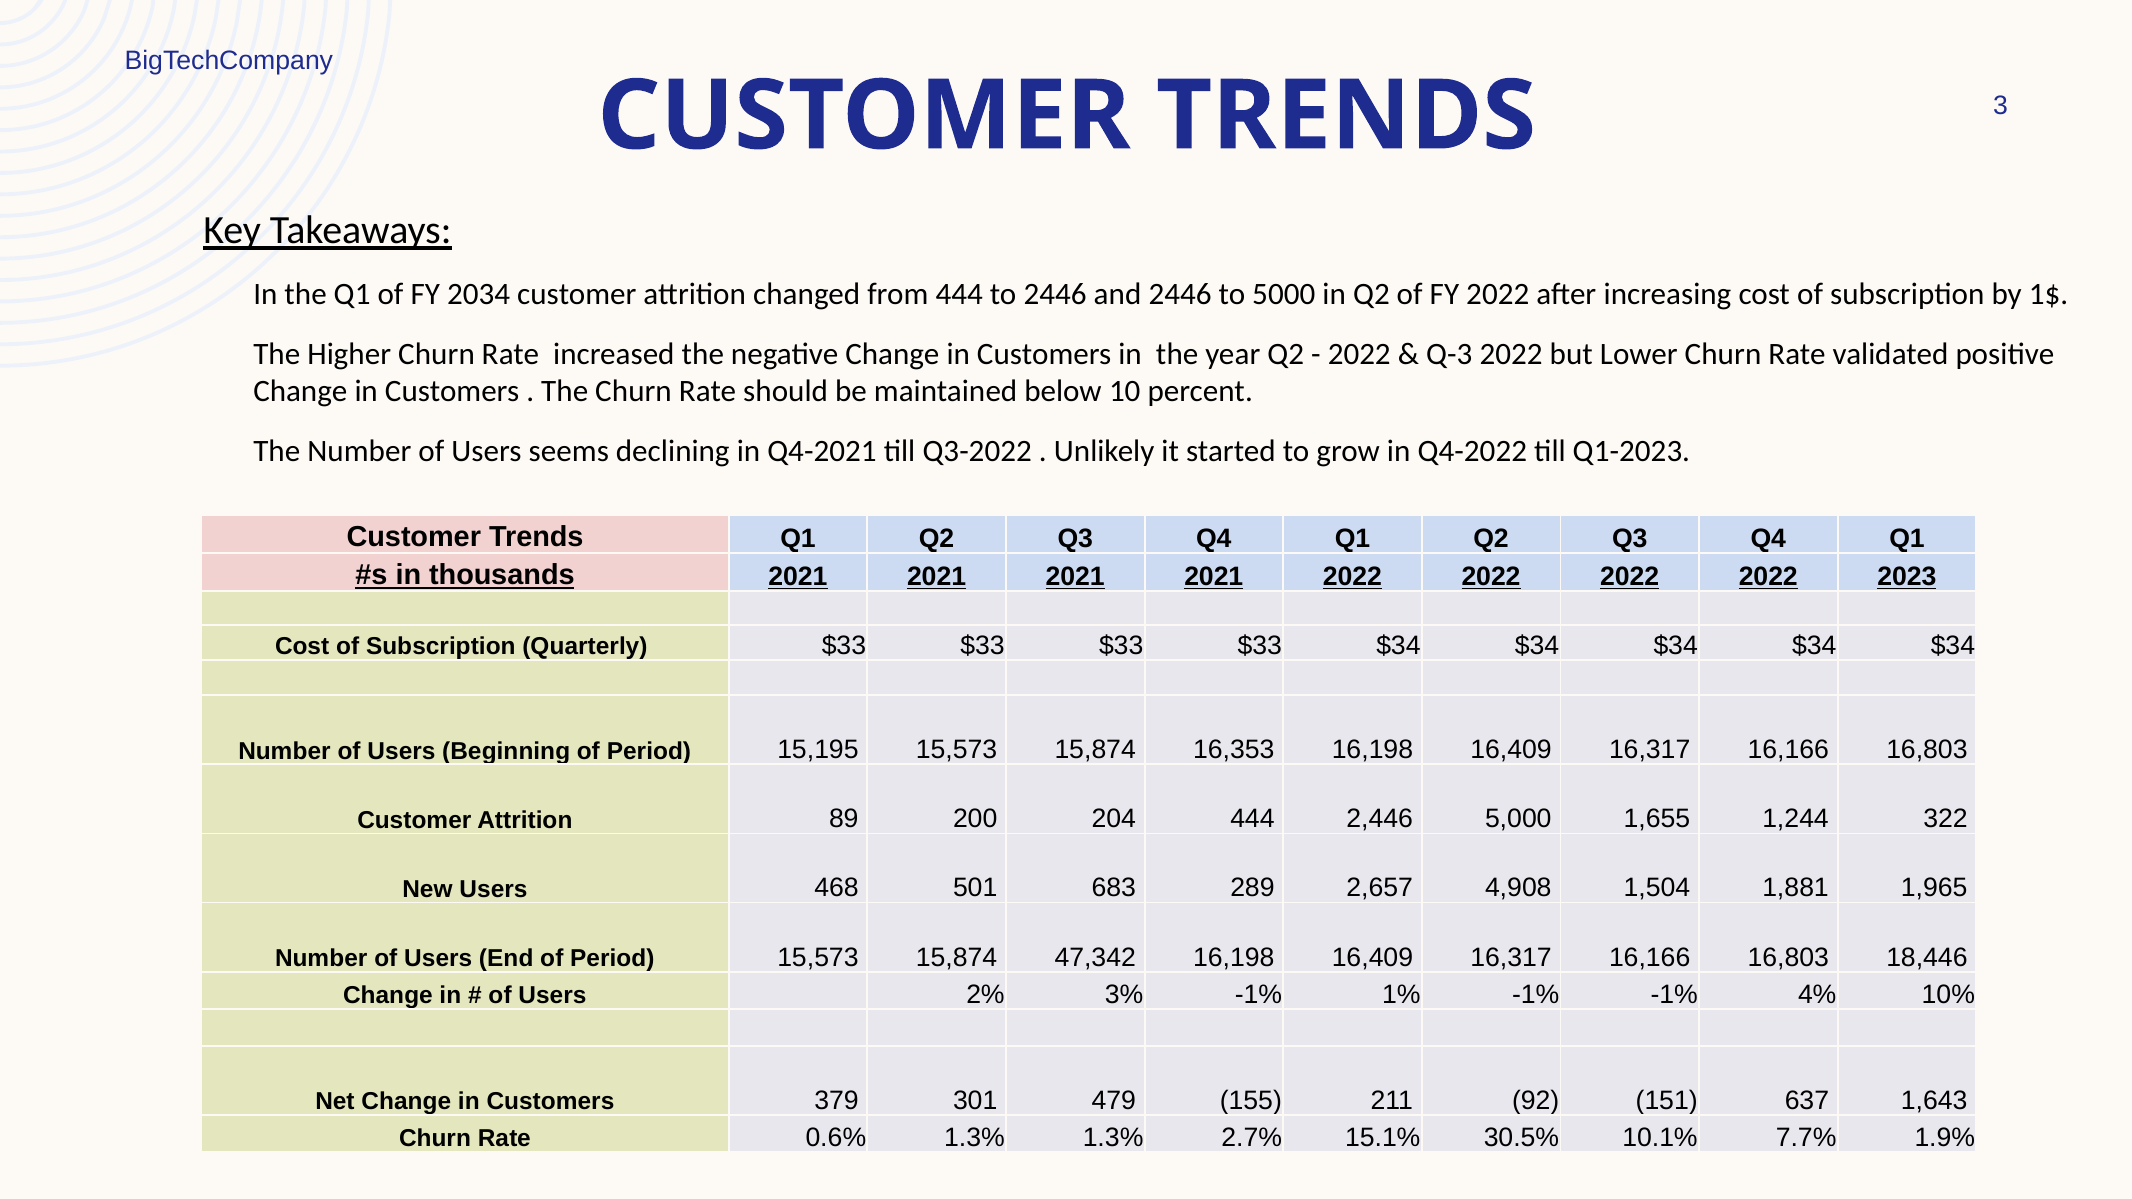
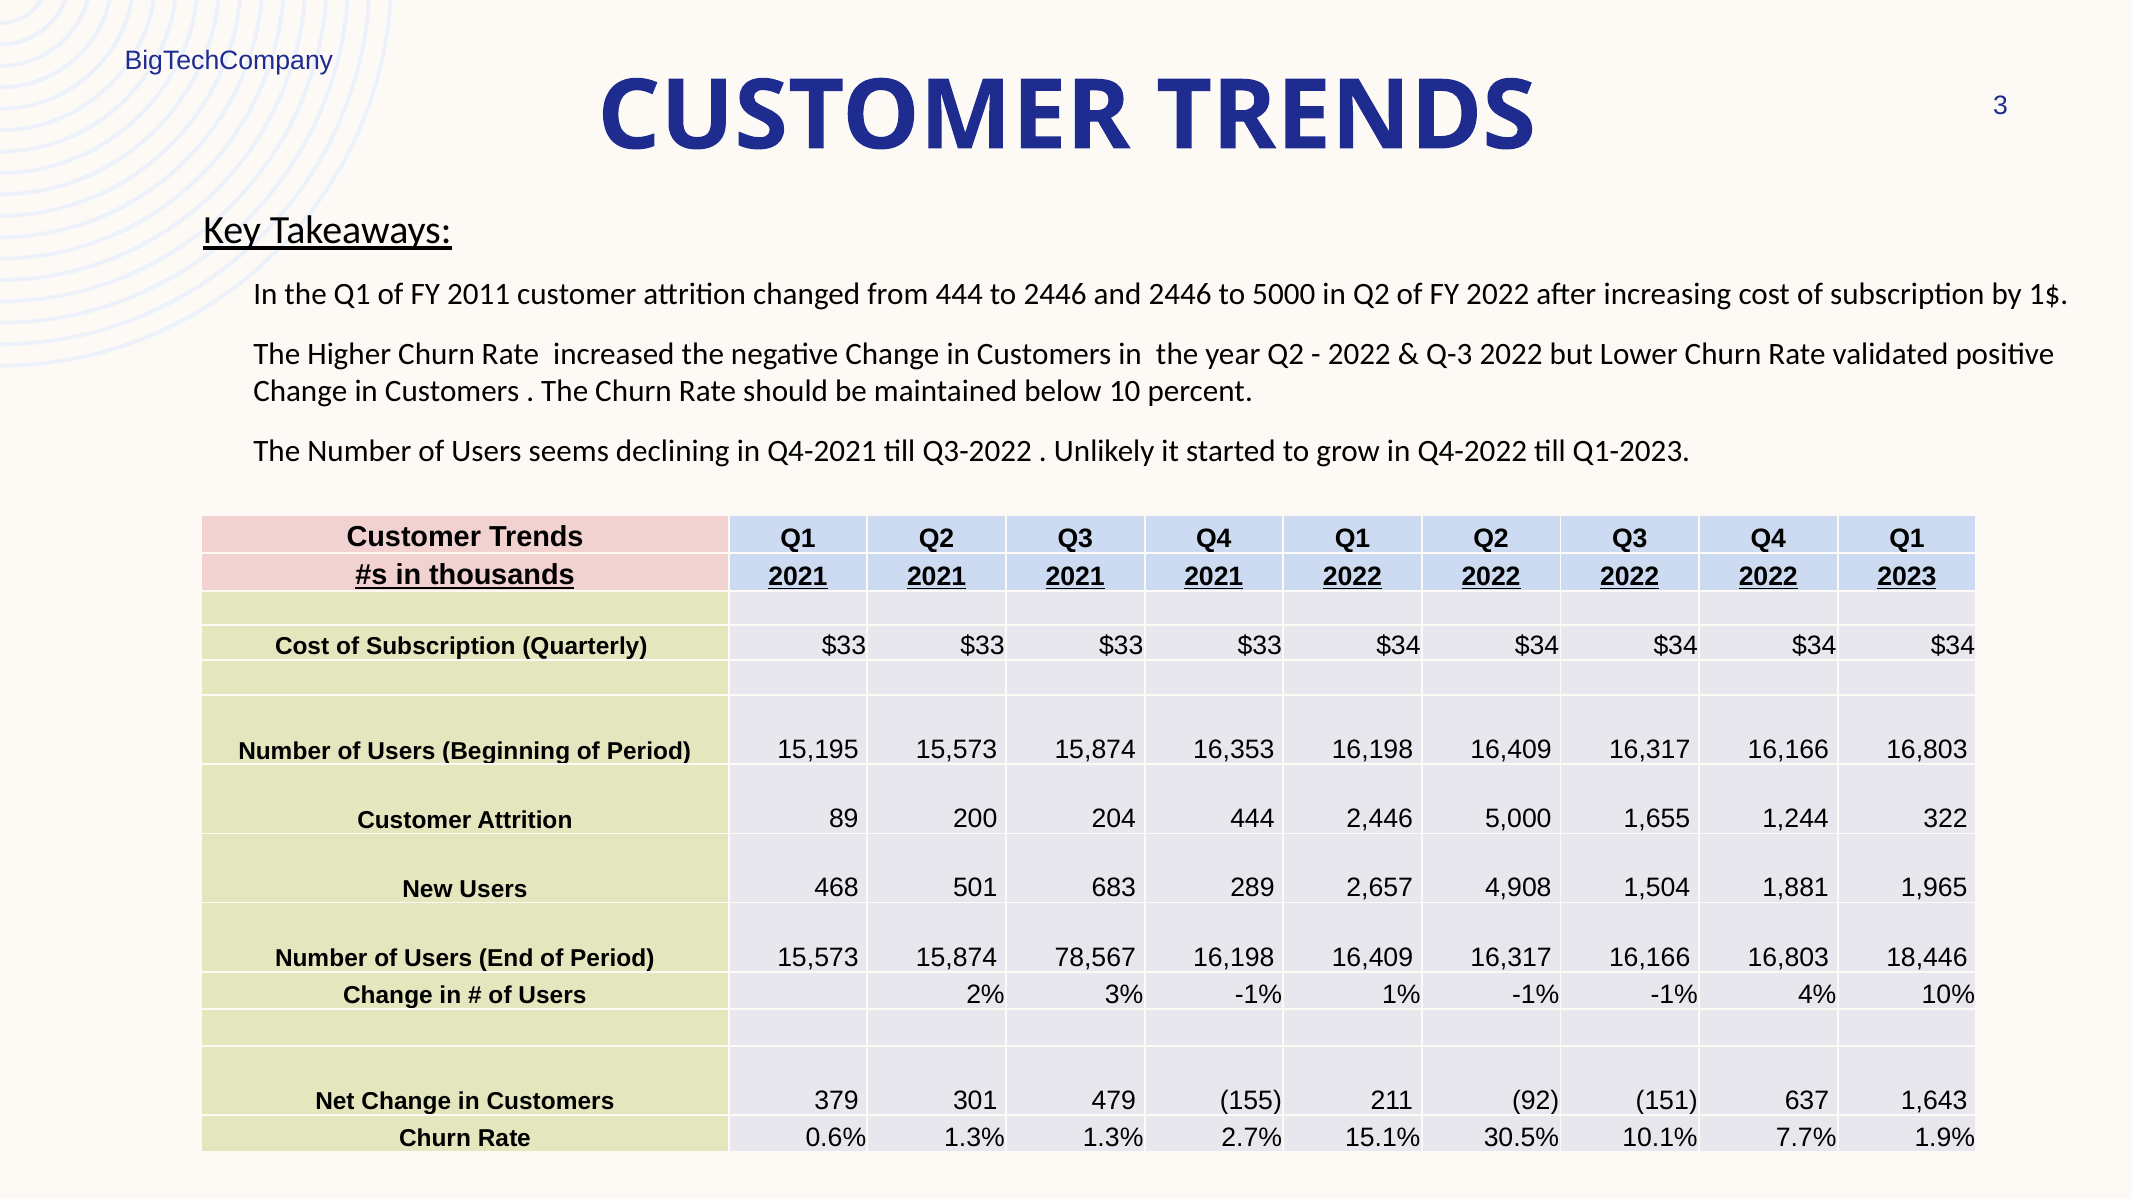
2034: 2034 -> 2011 (479, 294)
47,342: 47,342 -> 78,567 (1095, 957)
